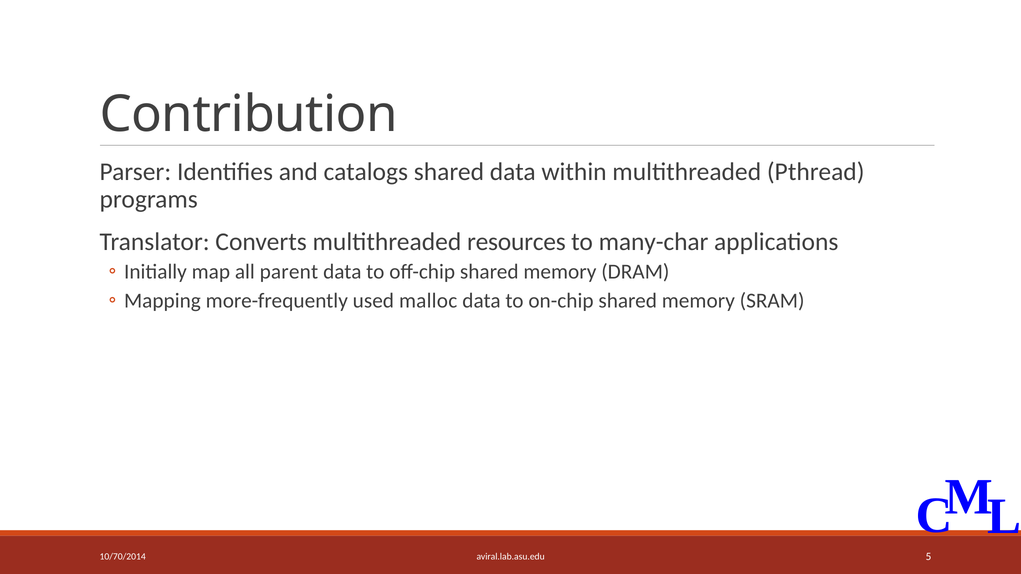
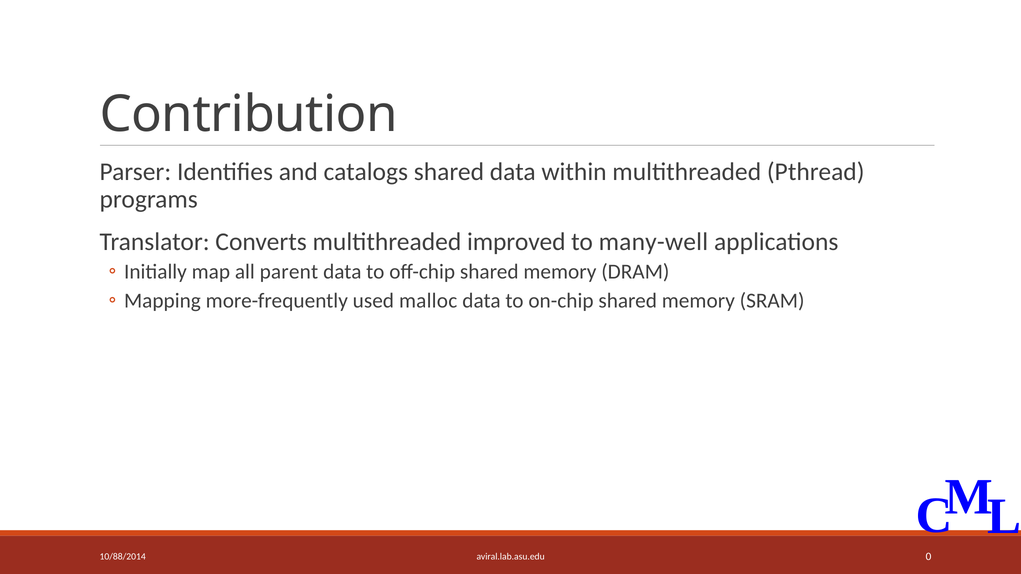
resources: resources -> improved (516, 242)
many-char: many-char -> many-well (653, 242)
10/70/2014: 10/70/2014 -> 10/88/2014 (123, 557)
5: 5 -> 0 (929, 557)
